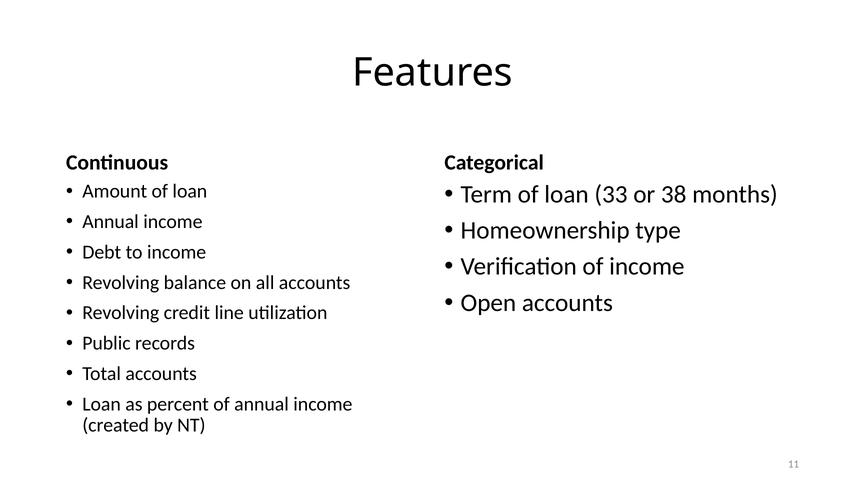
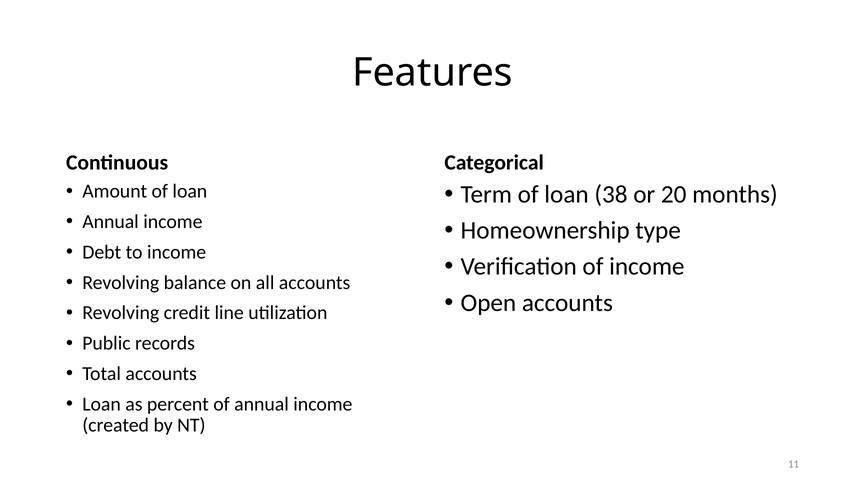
33: 33 -> 38 (611, 194)
38: 38 -> 20 (674, 194)
